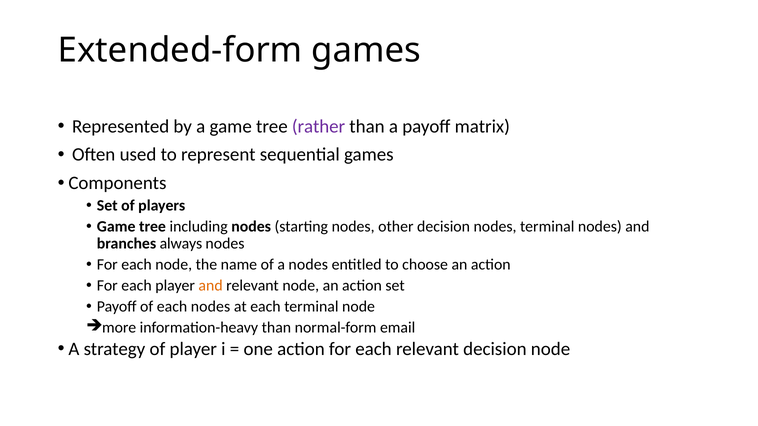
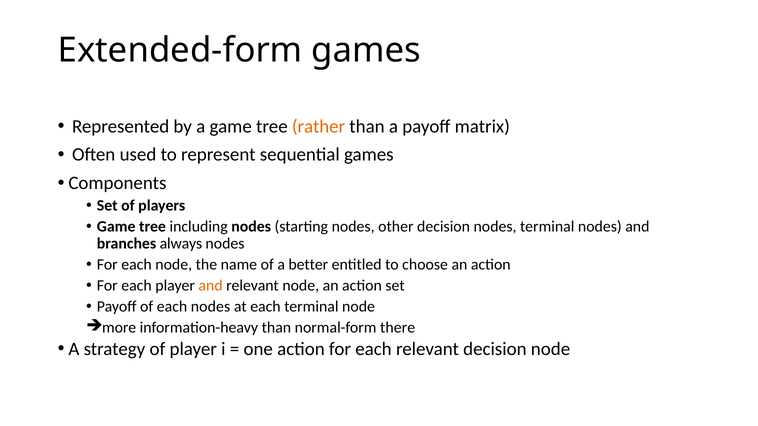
rather colour: purple -> orange (319, 126)
a nodes: nodes -> better (308, 265)
email: email -> there (398, 328)
